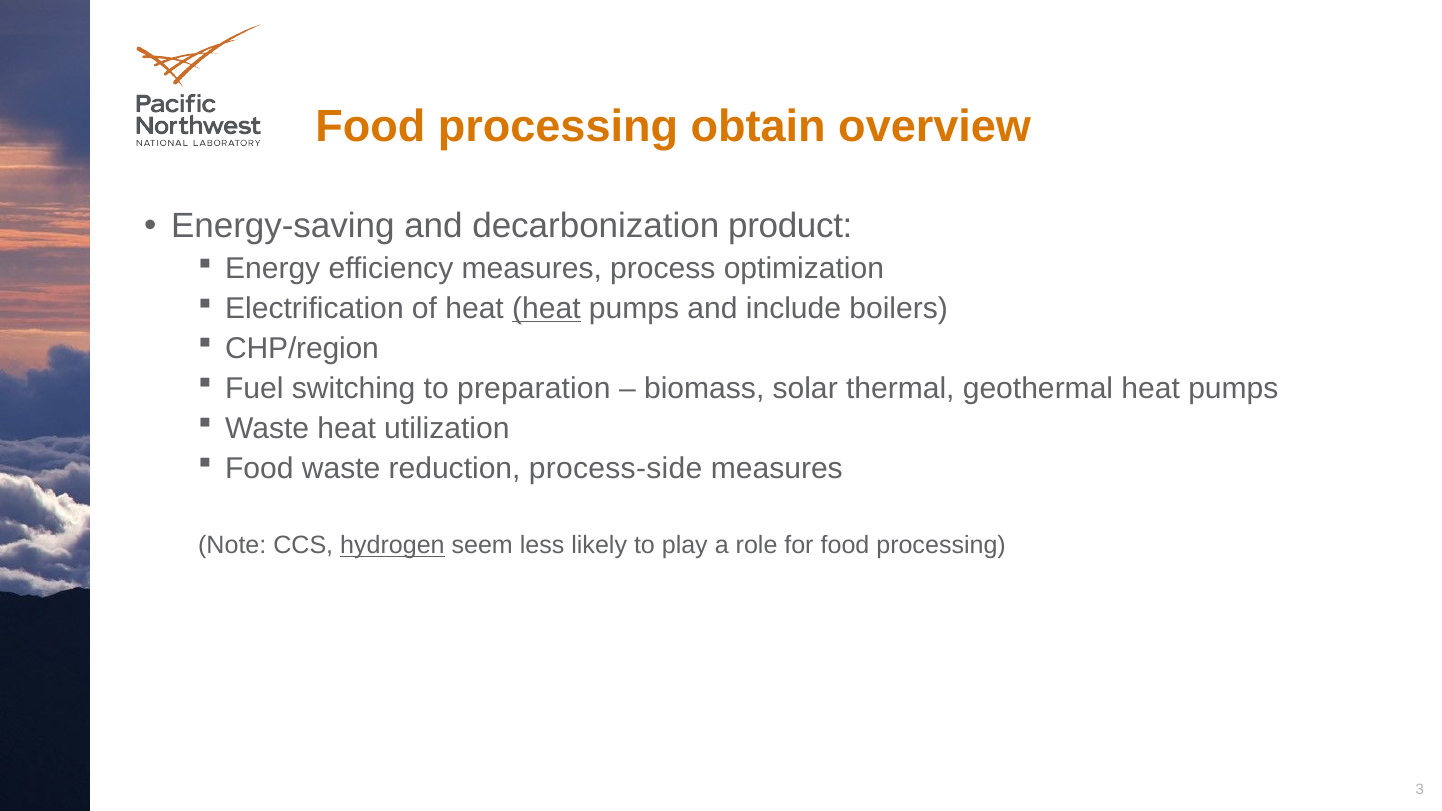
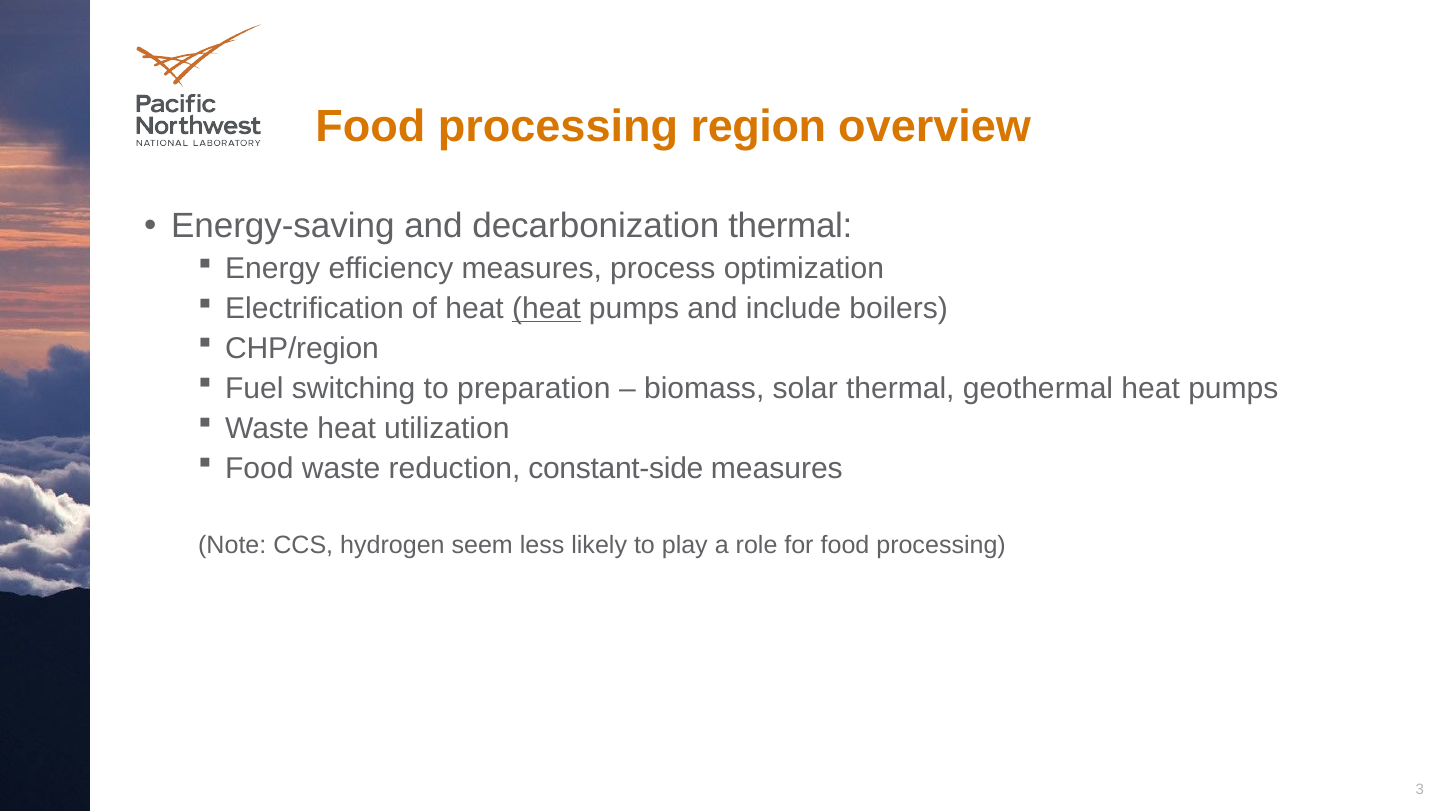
obtain: obtain -> region (758, 127)
decarbonization product: product -> thermal (790, 226)
process-side: process-side -> constant-side (616, 468)
hydrogen underline: present -> none (392, 546)
